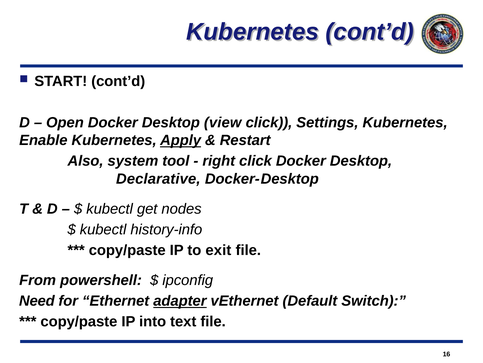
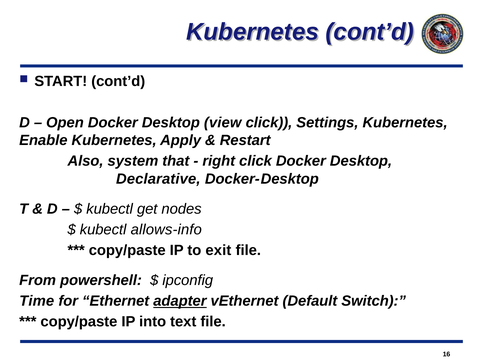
Apply underline: present -> none (181, 140)
tool: tool -> that (176, 161)
history-info: history-info -> allows-info (166, 229)
Need: Need -> Time (37, 300)
